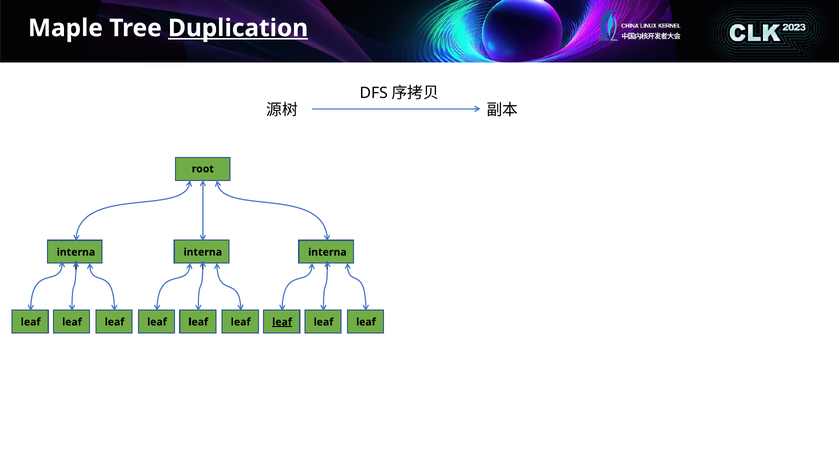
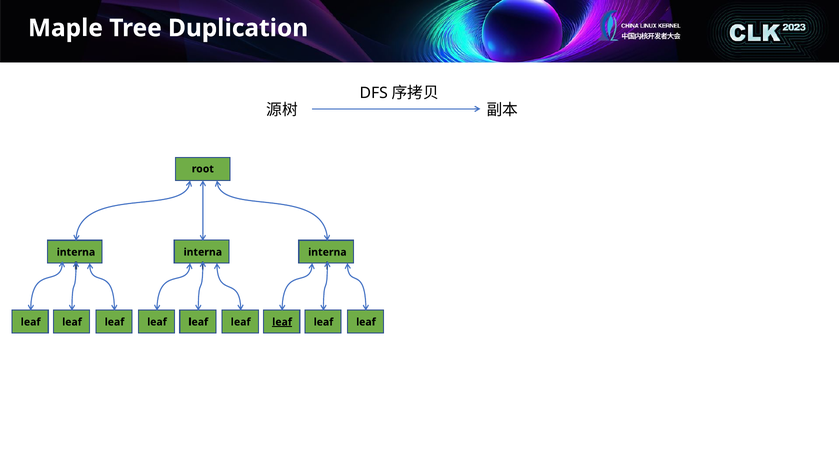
Duplication underline: present -> none (238, 28)
